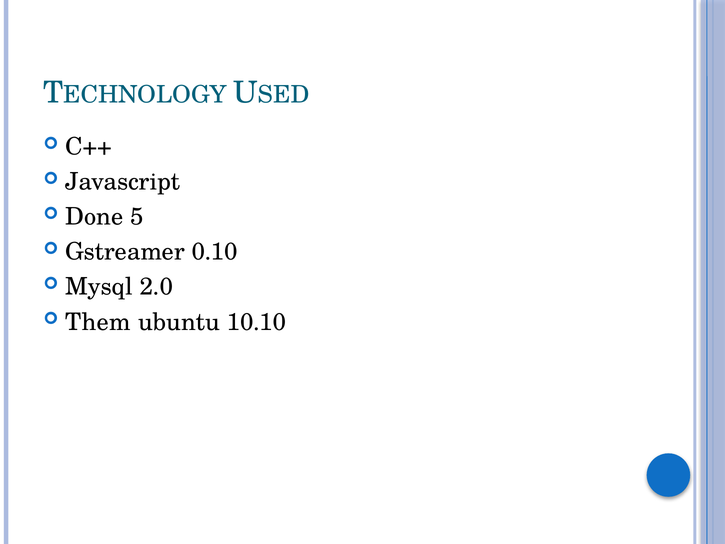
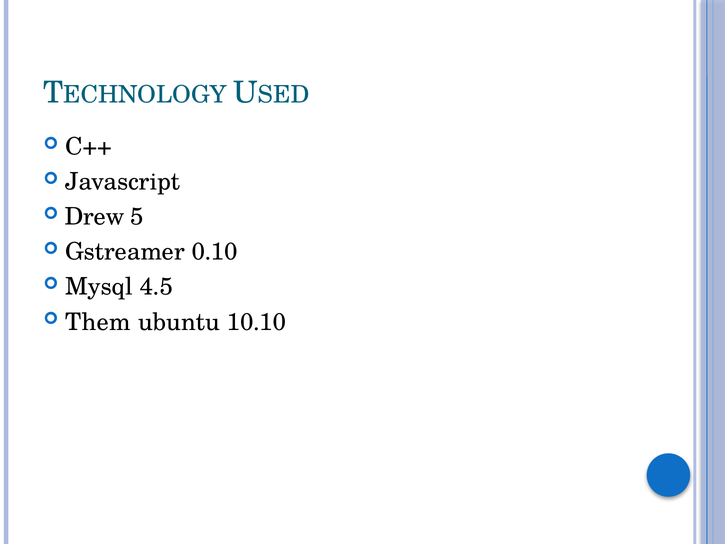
Done: Done -> Drew (95, 217)
2.0: 2.0 -> 4.5 (156, 287)
